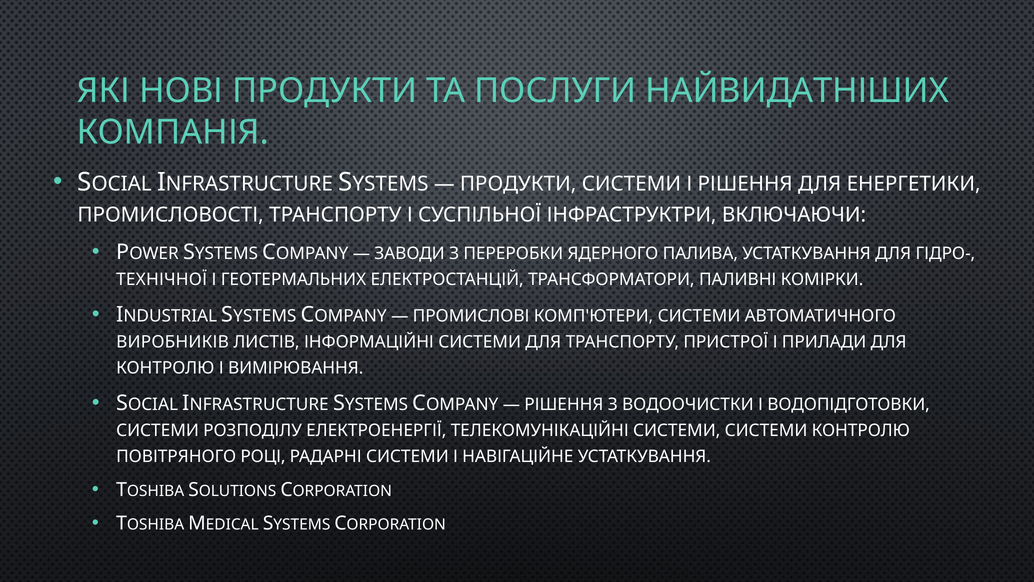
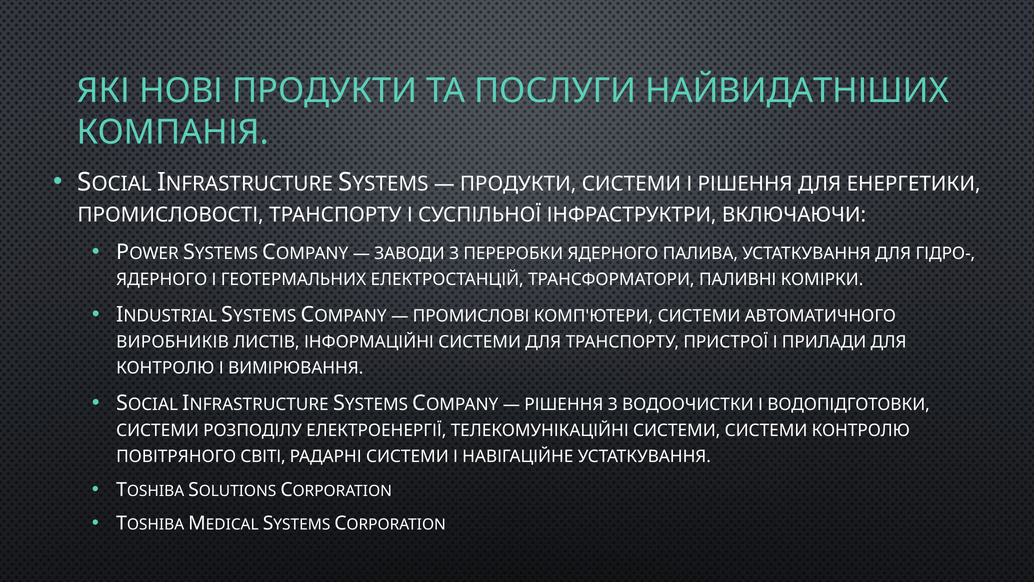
ТЕХНІЧНОЇ: ТЕХНІЧНОЇ -> ЯДЕРНОГО (162, 279)
РОЦІ: РОЦІ -> СВІТІ (263, 456)
